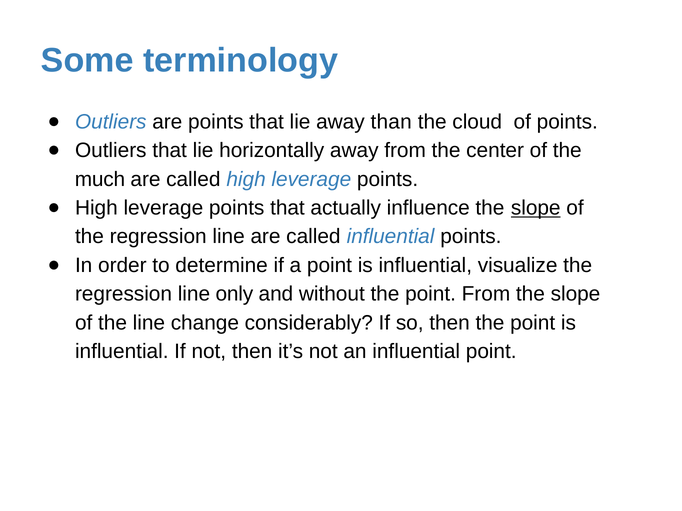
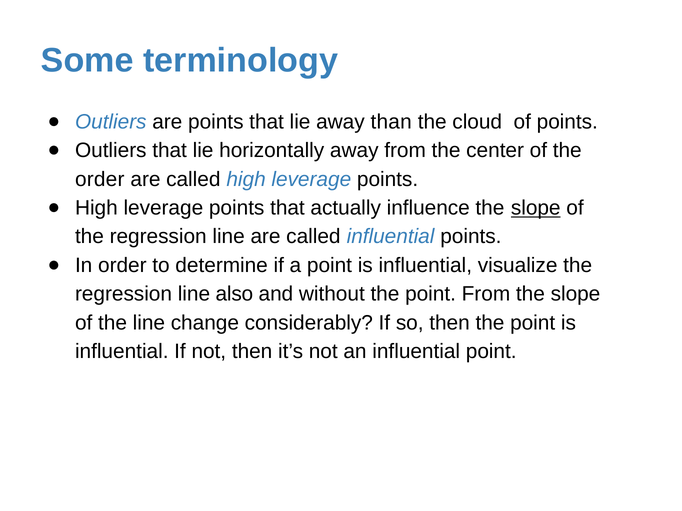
much: much -> order (100, 179)
only: only -> also (234, 294)
